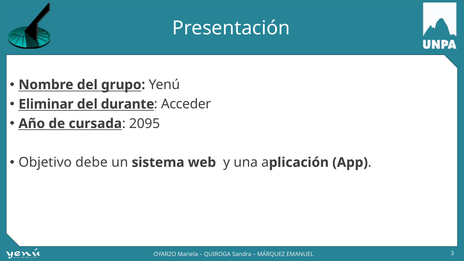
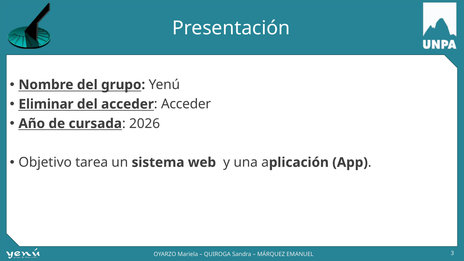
del durante: durante -> acceder (127, 104)
2095: 2095 -> 2026 (145, 124)
debe: debe -> tarea (92, 162)
